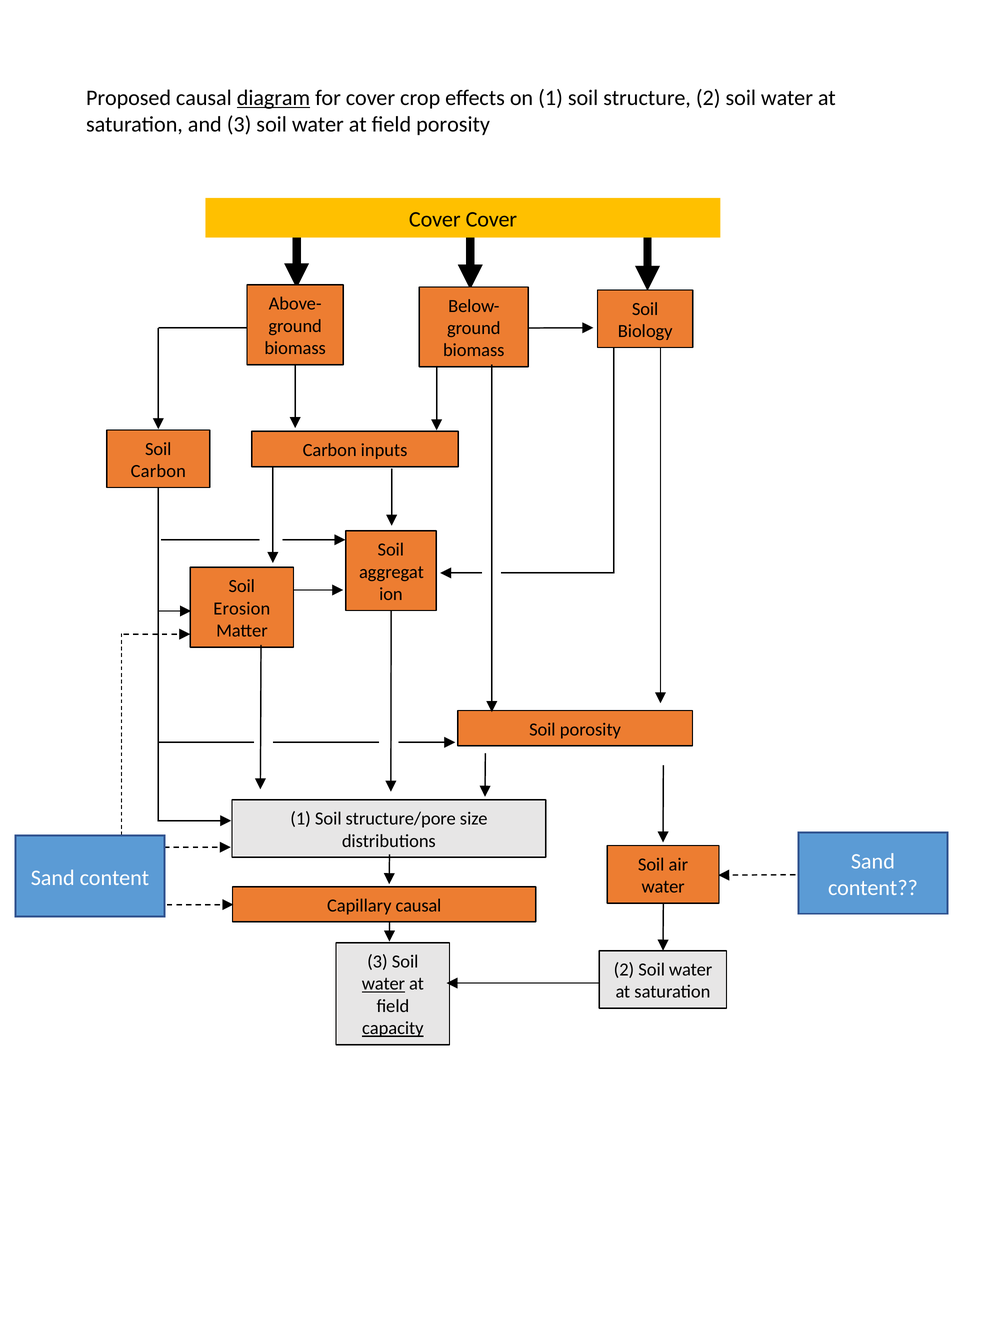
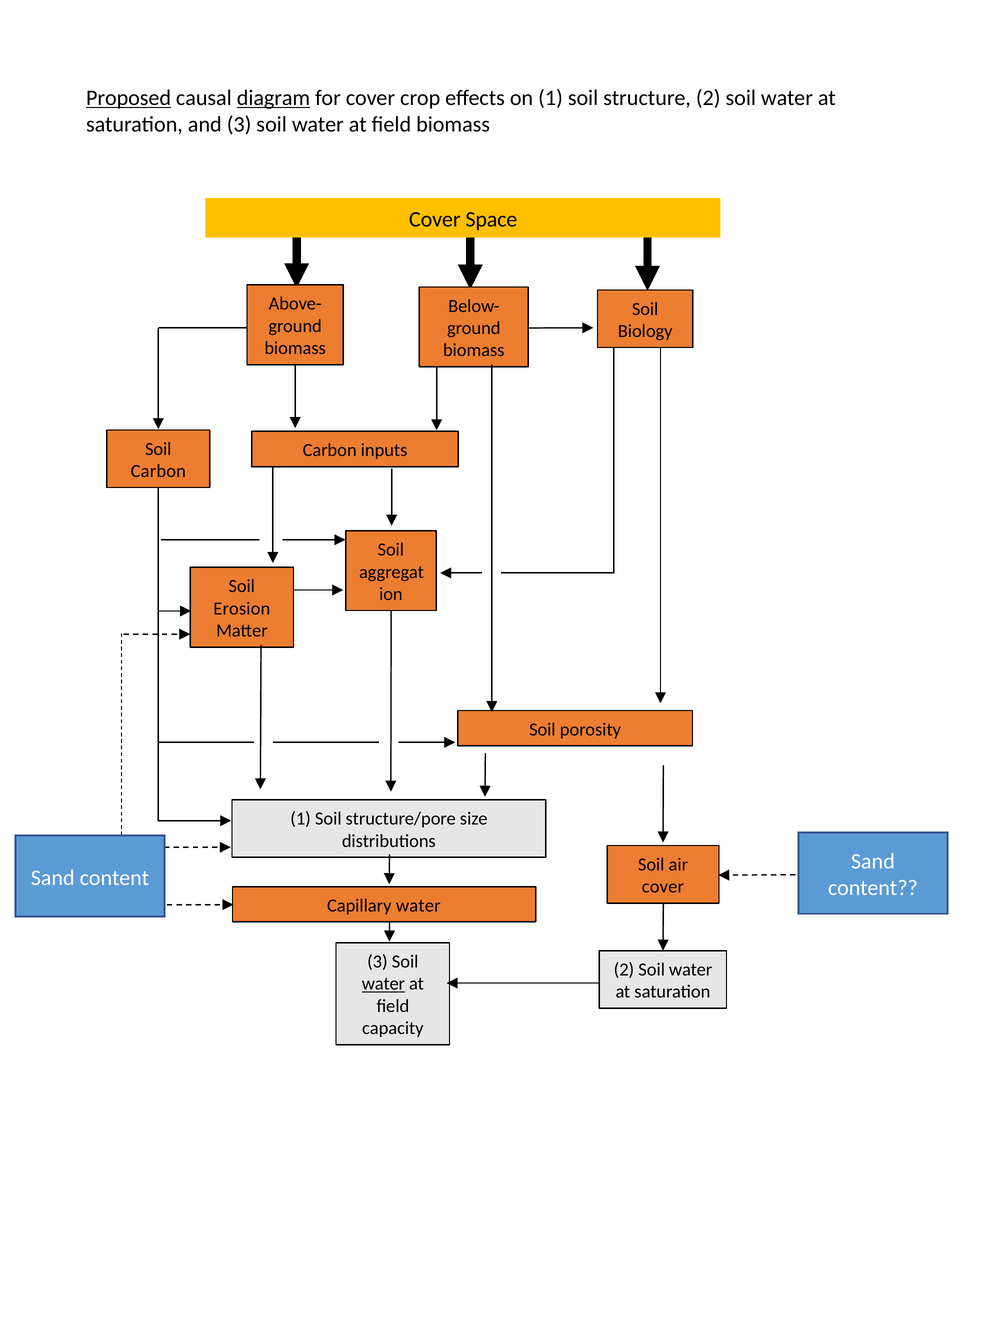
Proposed underline: none -> present (129, 98)
field porosity: porosity -> biomass (453, 125)
Cover Cover: Cover -> Space (491, 219)
water: water -> cover (663, 886)
Capillary causal: causal -> water (418, 905)
capacity underline: present -> none (393, 1028)
